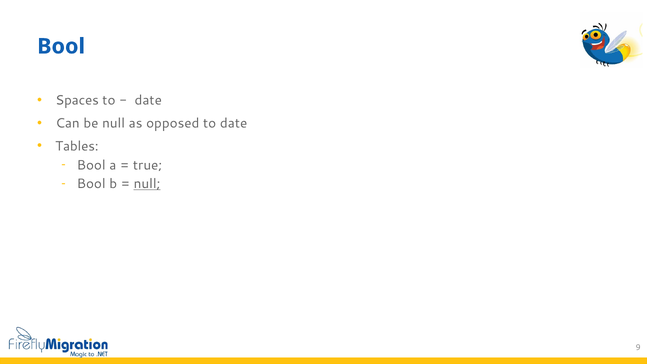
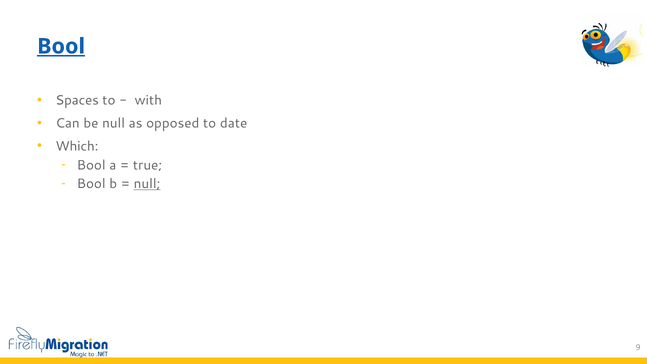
Bool underline: none -> present (61, 46)
date: date -> with (148, 100)
Tables: Tables -> Which (77, 146)
